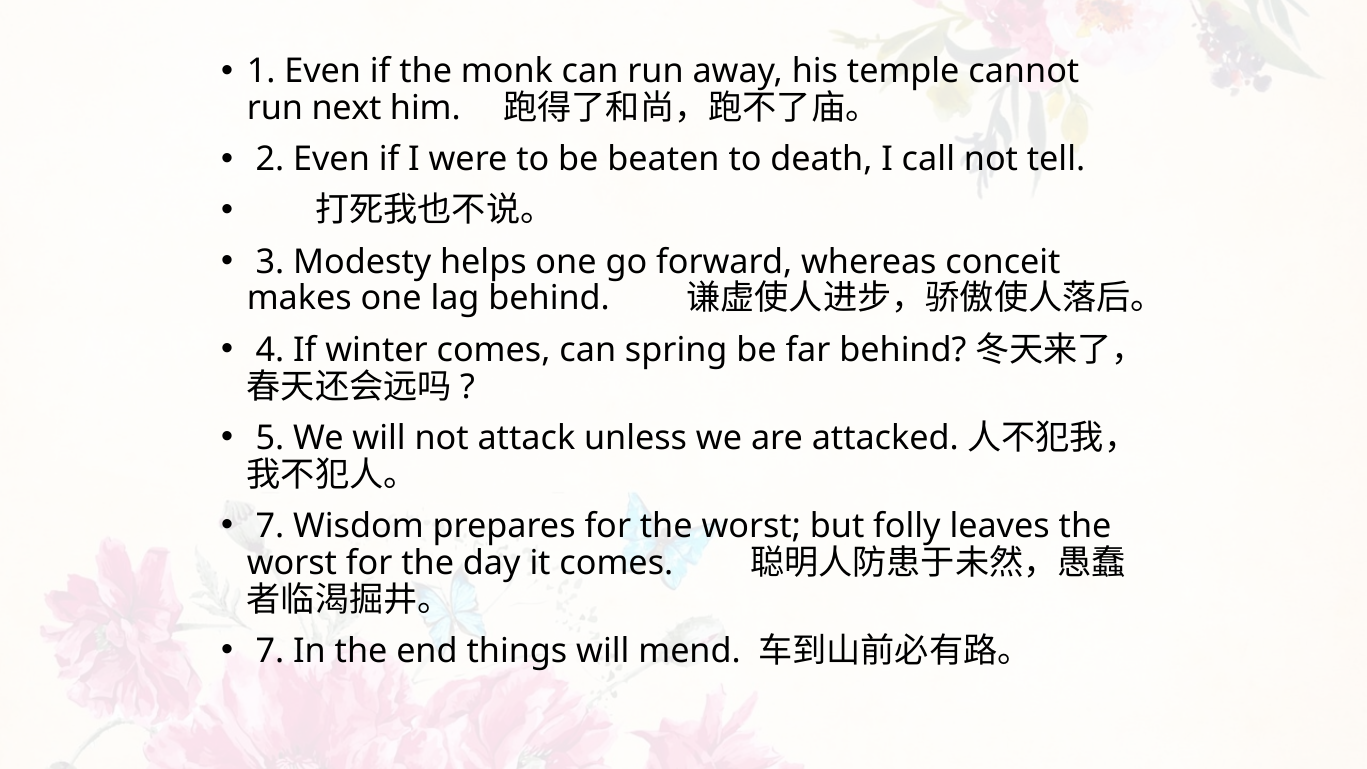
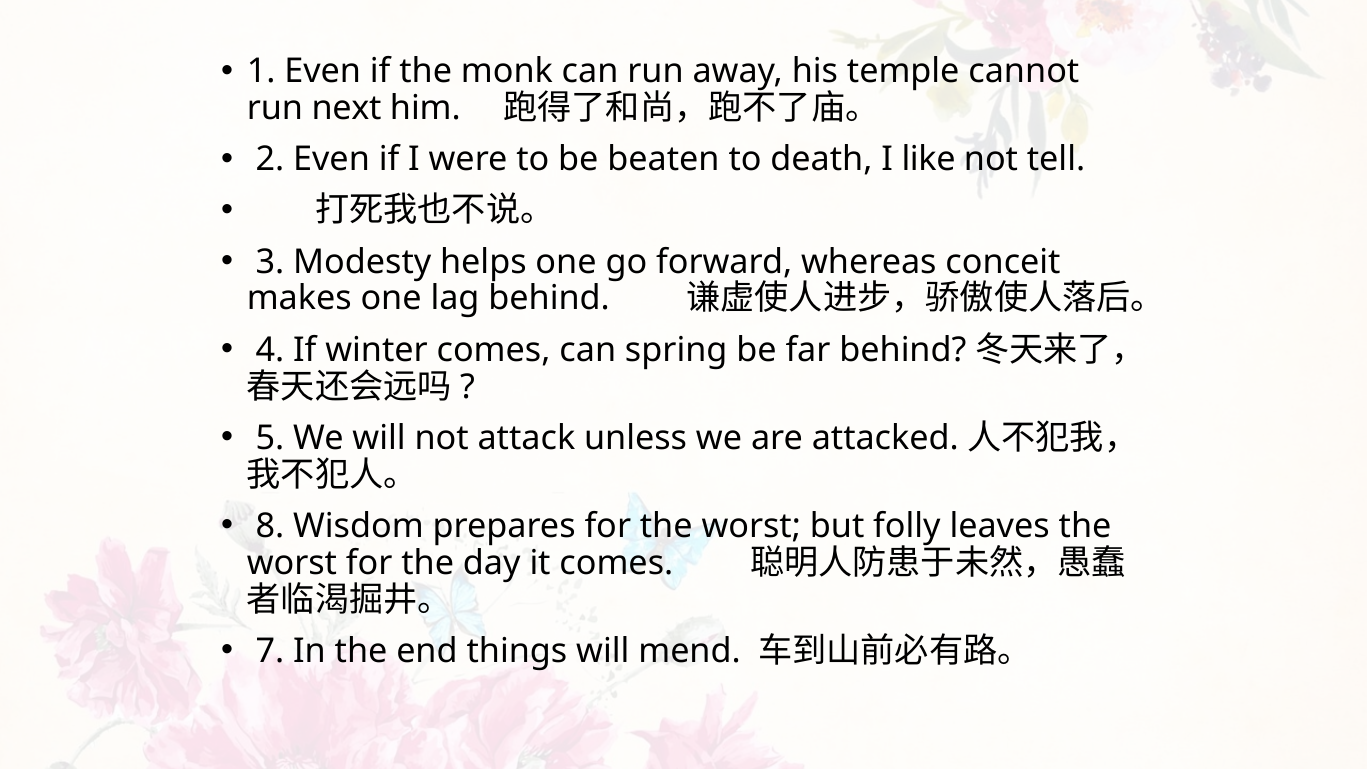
call: call -> like (929, 159)
7: 7 -> 8 (270, 526)
